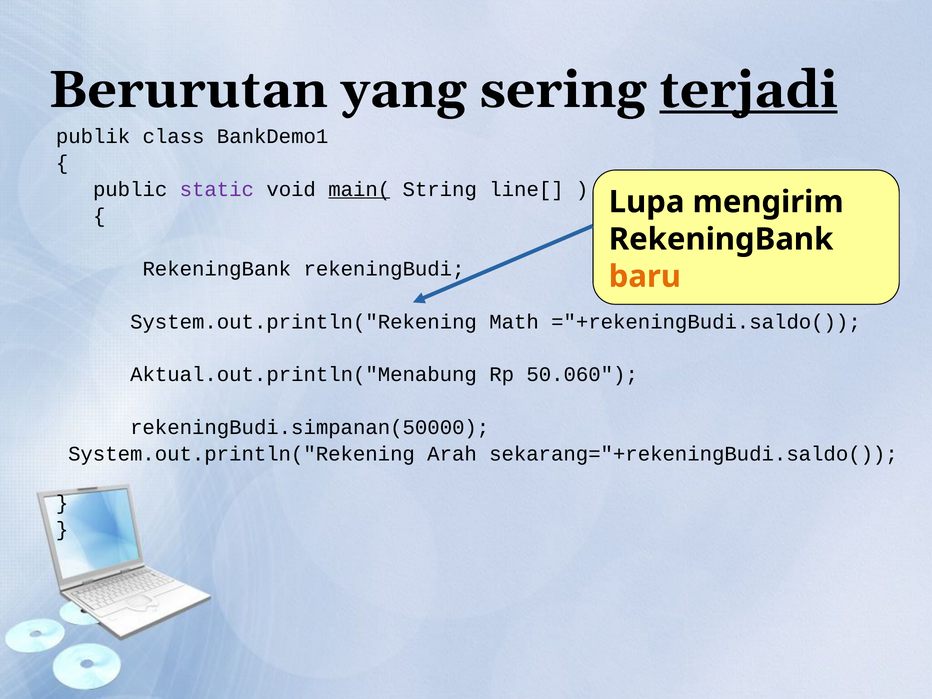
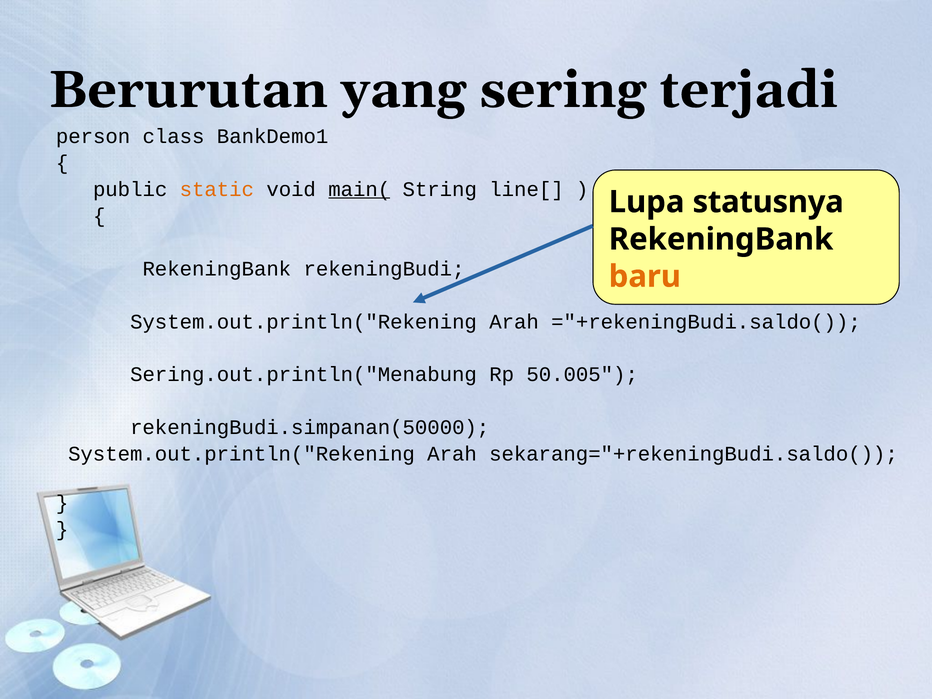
terjadi underline: present -> none (749, 90)
publik: publik -> person (93, 136)
static colour: purple -> orange (217, 189)
mengirim: mengirim -> statusnya (768, 202)
Math: Math -> Arah (514, 322)
Aktual.out.println("Menabung: Aktual.out.println("Menabung -> Sering.out.println("Menabung (304, 375)
50.060: 50.060 -> 50.005 (582, 375)
